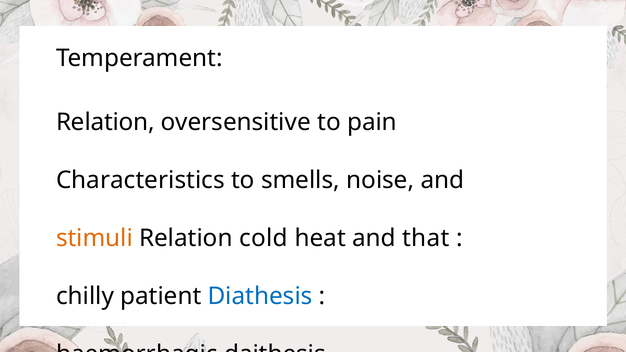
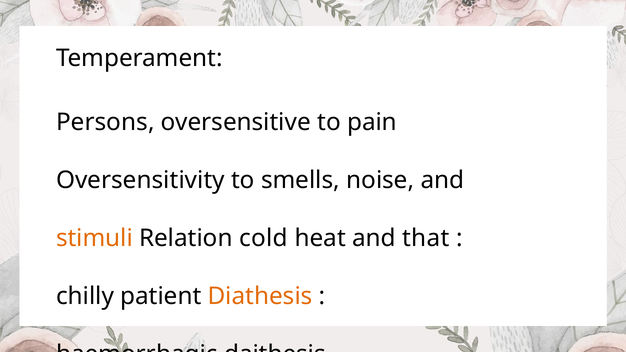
Relation: Relation -> Persons (105, 122)
Characteristics: Characteristics -> Oversensitivity (140, 180)
Diathesis colour: blue -> orange (260, 296)
